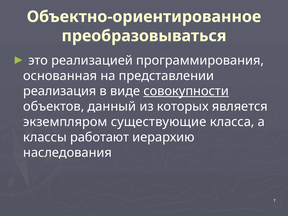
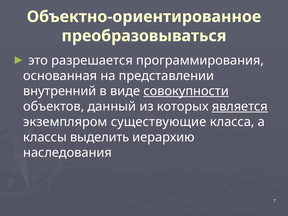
реализацией: реализацией -> разрешается (92, 60)
реализация: реализация -> внутренний (60, 91)
является underline: none -> present (240, 107)
работают: работают -> выделить (100, 137)
